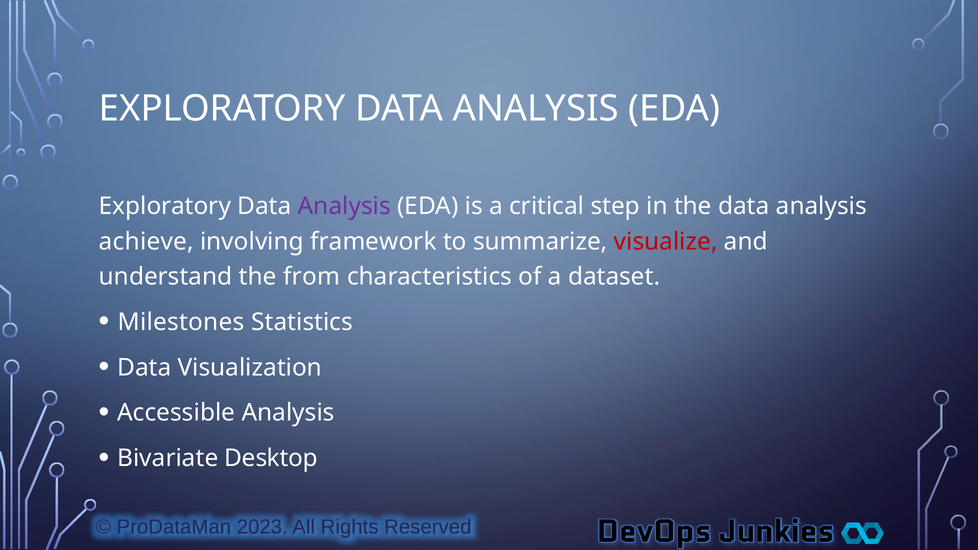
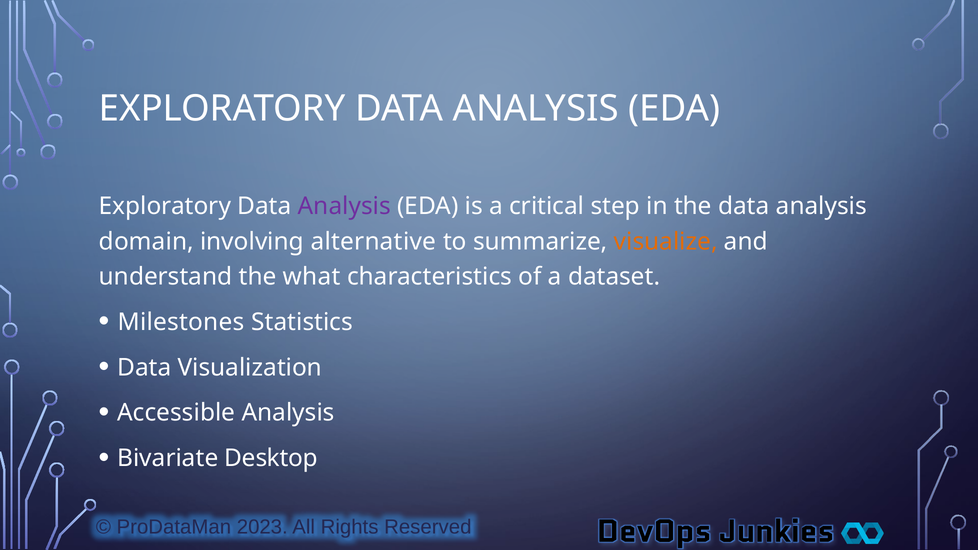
achieve: achieve -> domain (146, 242)
framework: framework -> alternative (373, 242)
visualize colour: red -> orange (666, 242)
from: from -> what (312, 277)
